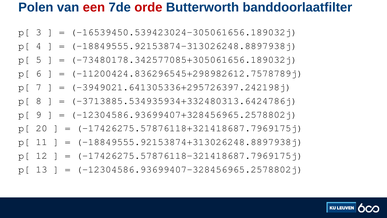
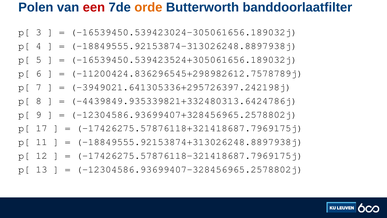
orde colour: red -> orange (148, 7)
-73480178.342577085+305061656.189032j: -73480178.342577085+305061656.189032j -> -16539450.539423524+305061656.189032j (184, 60)
-3713885.534935934+332480313.6424786j: -3713885.534935934+332480313.6424786j -> -4439849.935339821+332480313.6424786j (184, 101)
20: 20 -> 17 (42, 128)
